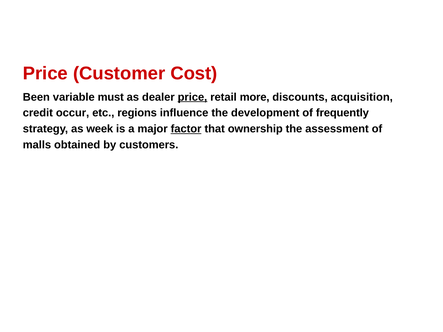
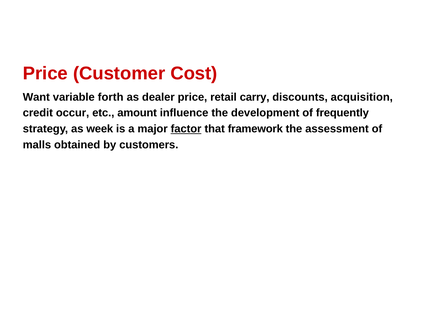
Been: Been -> Want (36, 97)
must: must -> forth (111, 97)
price underline: present -> none (192, 97)
more: more -> carry (255, 97)
regions: regions -> amount (137, 113)
ownership: ownership -> framework (255, 129)
